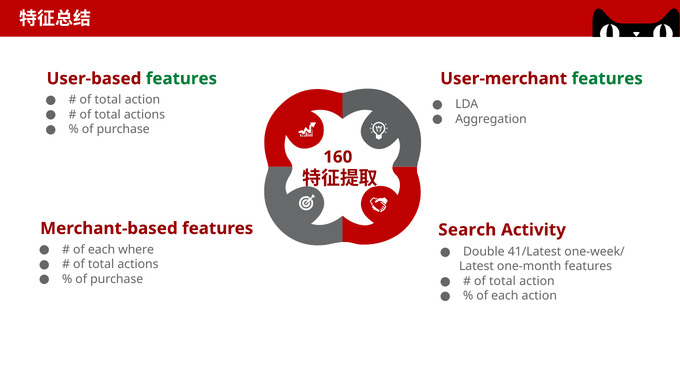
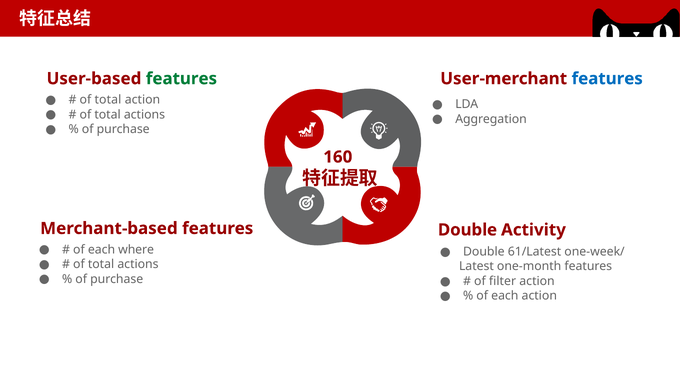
features colour: green -> blue (607, 79)
Search: Search -> Double (467, 230)
41/Latest: 41/Latest -> 61/Latest (534, 252)
total: total -> filter (503, 282)
